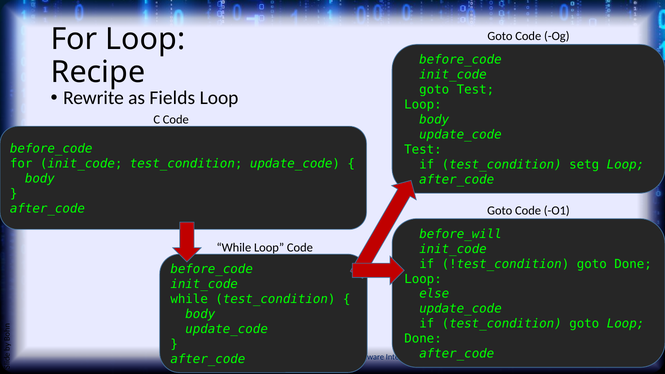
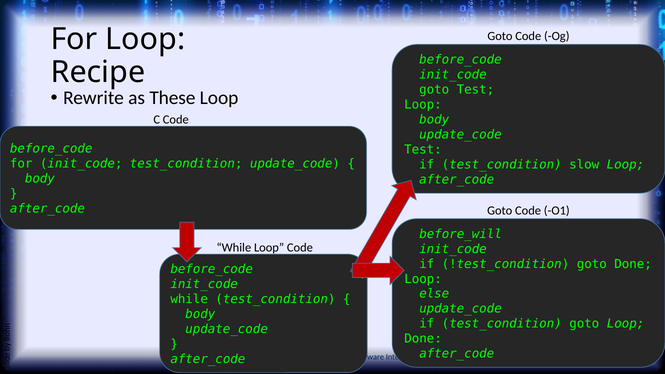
Fields: Fields -> These (172, 98)
setg: setg -> slow (584, 165)
